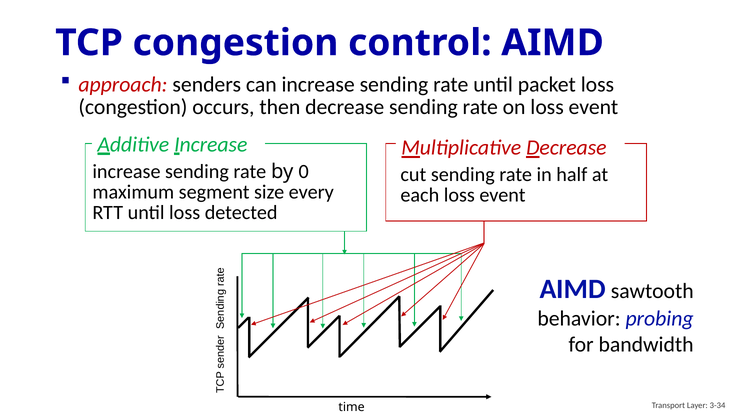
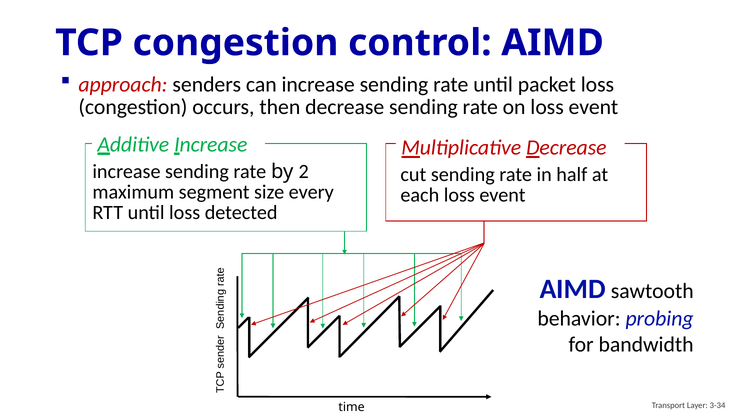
0: 0 -> 2 (304, 172)
